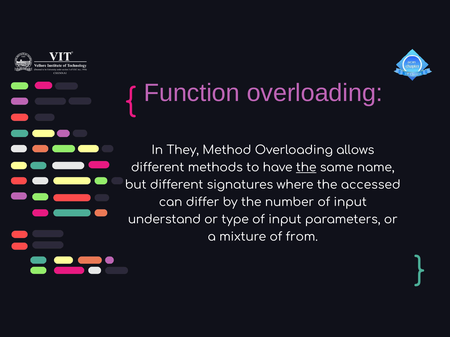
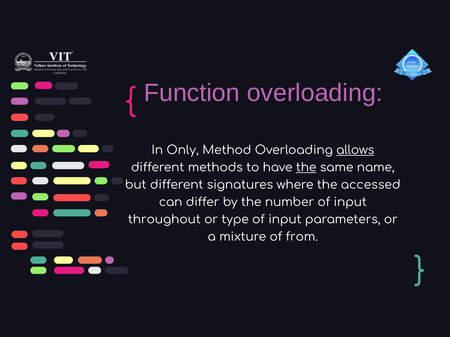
They: They -> Only (183, 150)
allows underline: none -> present (355, 150)
understand: understand -> throughout (164, 220)
